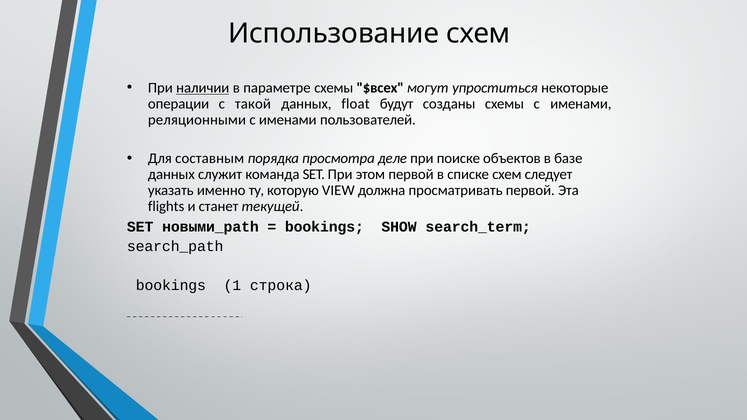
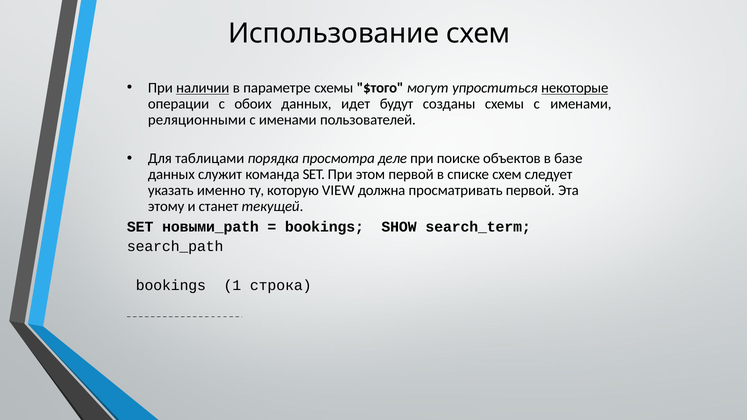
$всех: $всех -> $того (380, 88)
некоторые underline: none -> present (575, 88)
такой: такой -> обоих (253, 104)
float: float -> идет (356, 104)
составным: составным -> таблицами (210, 159)
flights: flights -> этому (166, 207)
